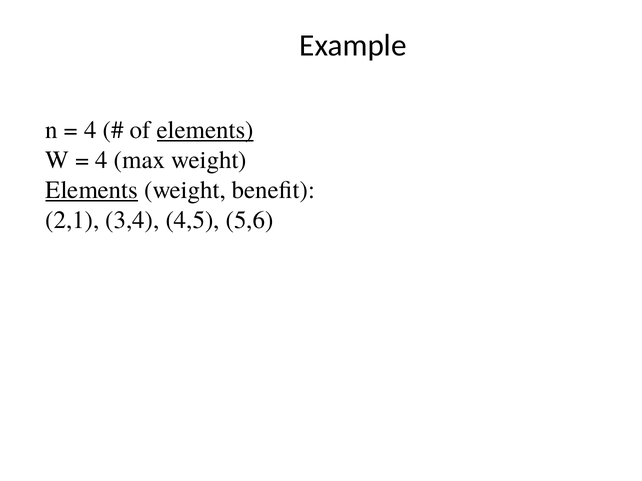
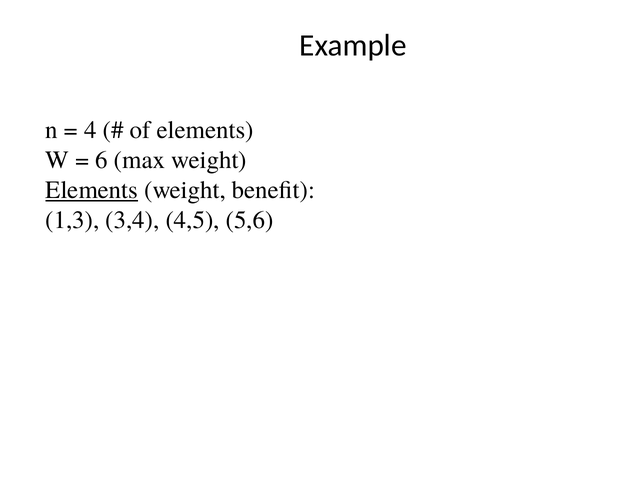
elements underline: present -> none (205, 130)
4: 4 -> 6 (102, 160)
2,1: 2,1 -> 1,3 (72, 220)
